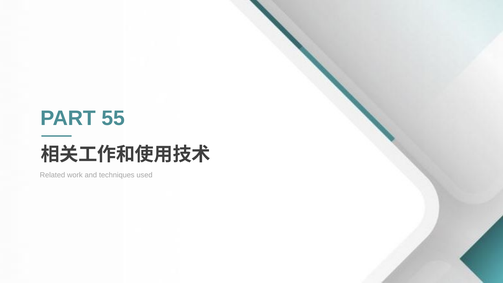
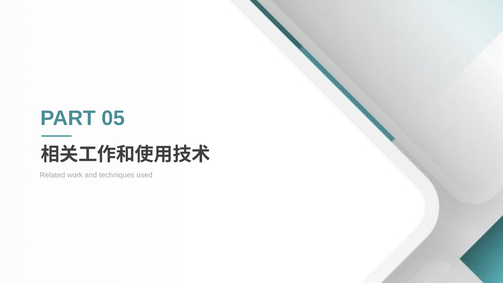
55: 55 -> 05 (113, 118)
